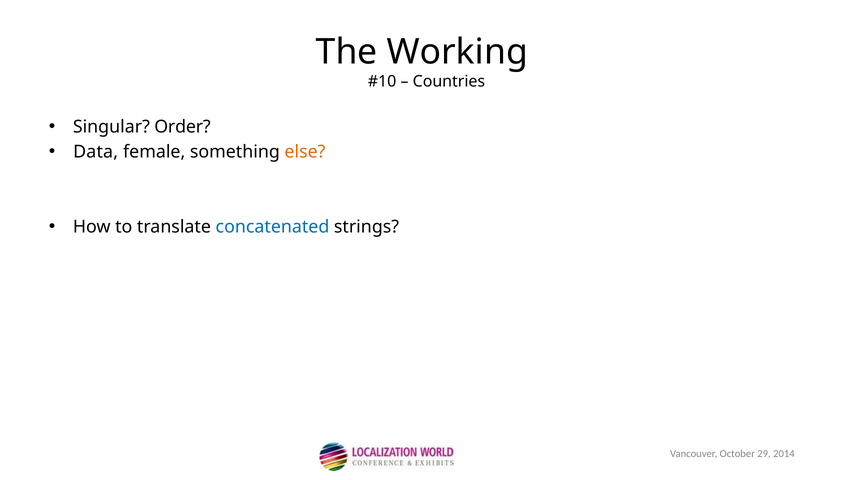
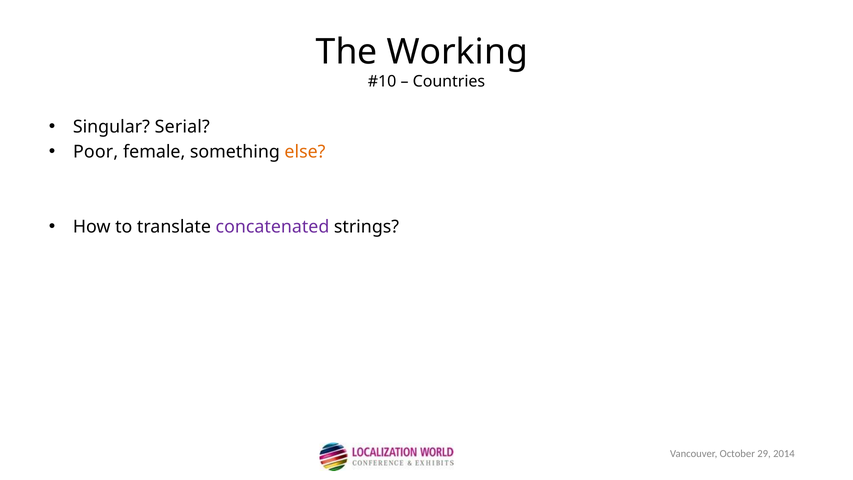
Order: Order -> Serial (182, 127)
Data: Data -> Poor (96, 152)
concatenated colour: blue -> purple (272, 227)
